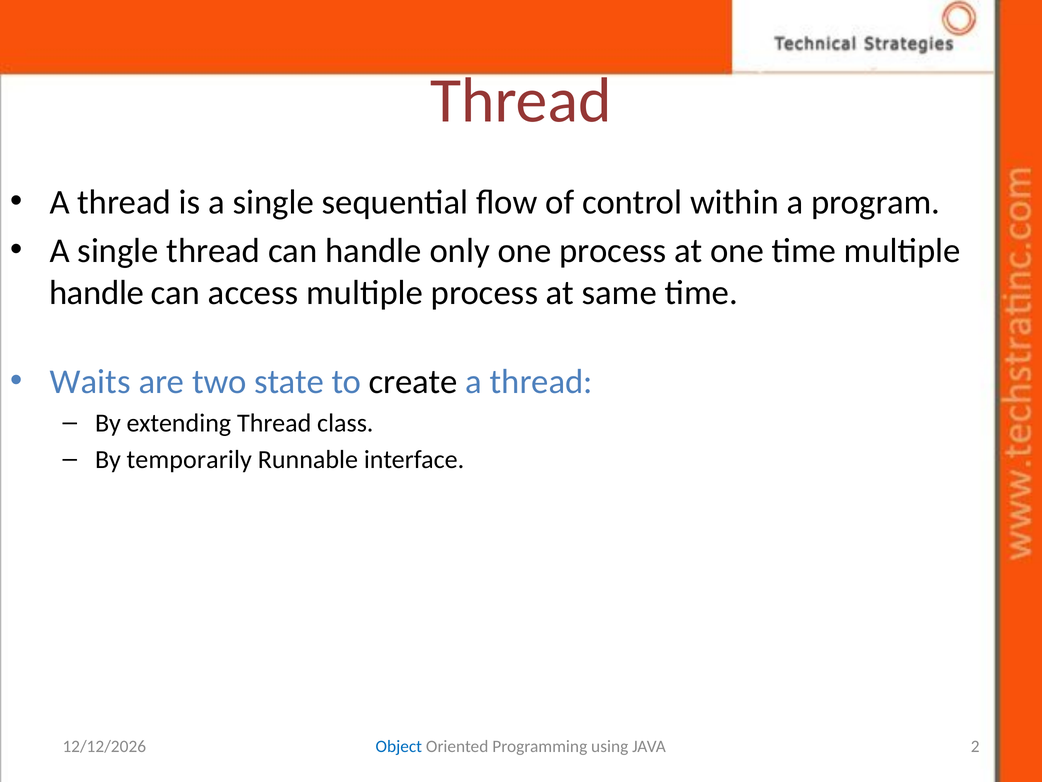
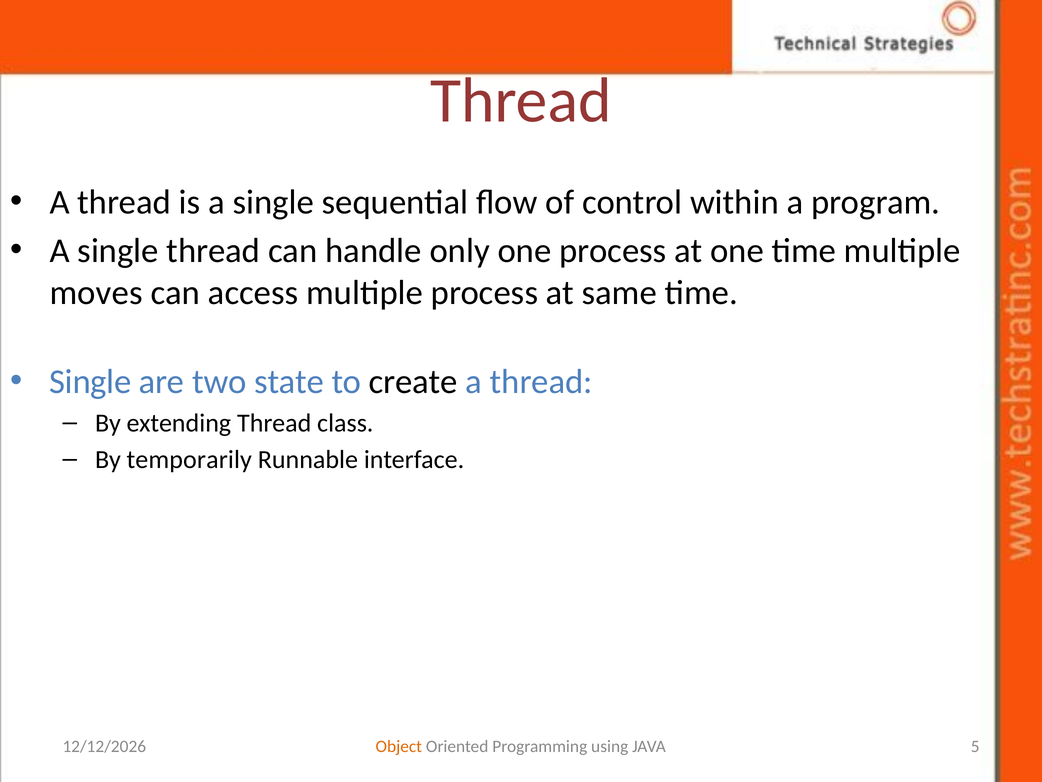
handle: handle -> moves (96, 292)
Waits: Waits -> Single (90, 382)
Object colour: blue -> orange (399, 746)
2: 2 -> 5 (975, 746)
